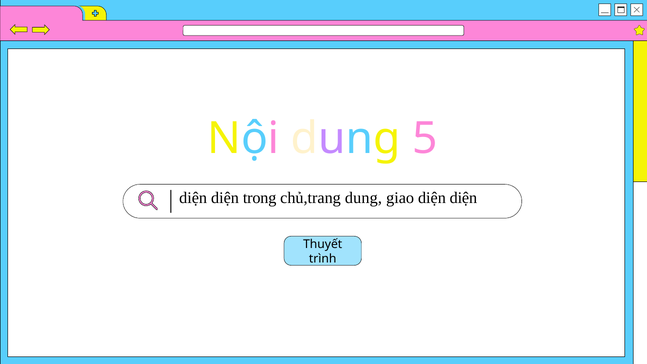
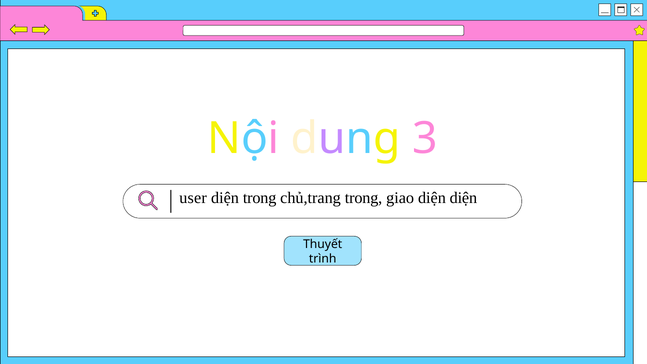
5: 5 -> 3 (425, 139)
diện: diện -> user (193, 198)
chủ,trang dung: dung -> trong (364, 198)
